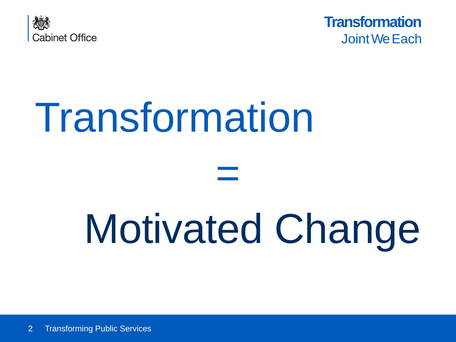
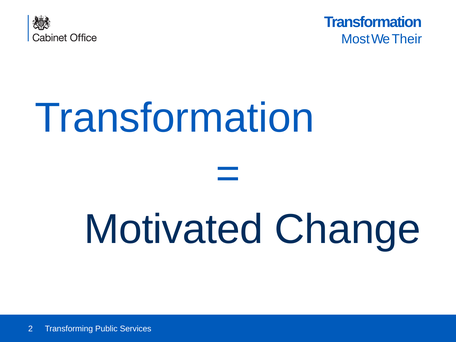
Joint: Joint -> Most (355, 39)
Each: Each -> Their (407, 39)
